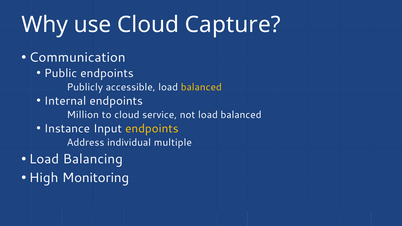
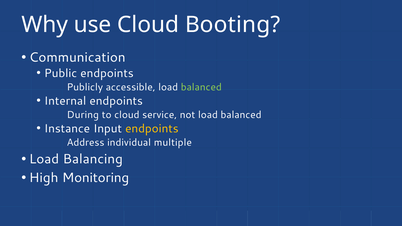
Capture: Capture -> Booting (233, 25)
balanced colour: yellow -> light green (201, 87)
Million: Million -> During (83, 115)
